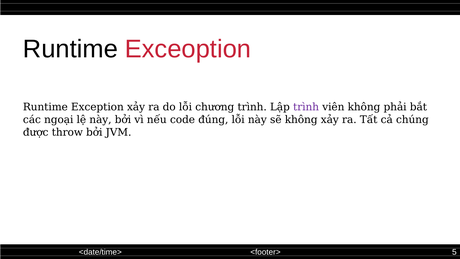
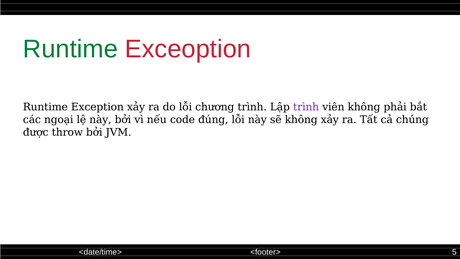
Runtime colour: black -> green (70, 49)
